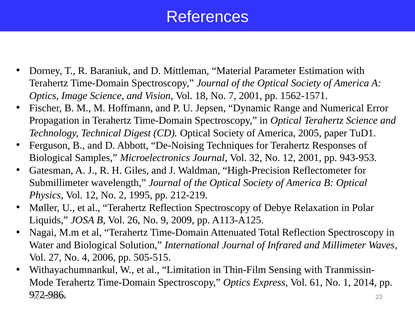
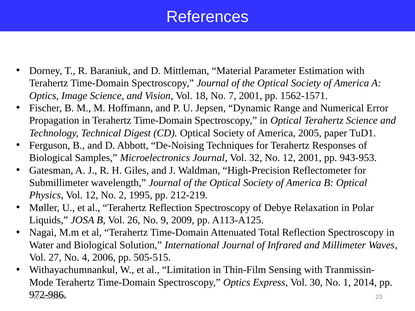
61: 61 -> 30 (316, 282)
